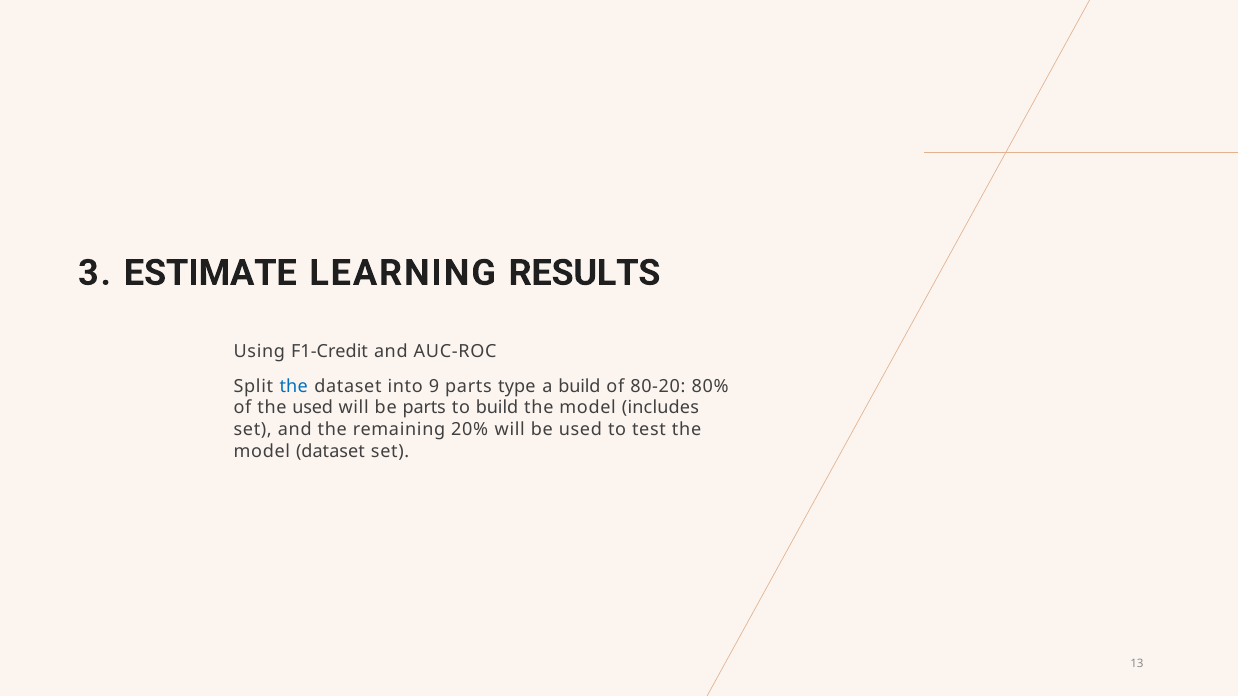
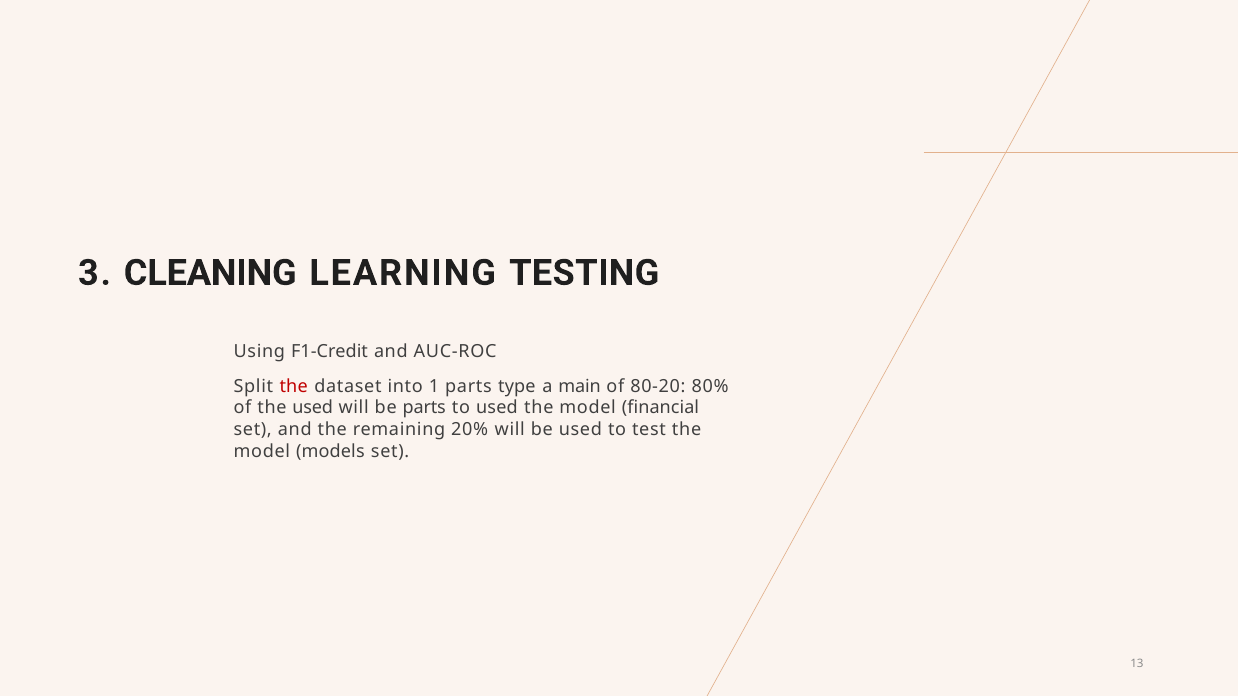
ESTIMATE: ESTIMATE -> CLEANING (210, 273)
RESULTS: RESULTS -> TESTING (584, 273)
the colour: blue -> red (294, 386)
9: 9 -> 1 (434, 386)
a build: build -> main (580, 386)
to build: build -> used (497, 408)
includes: includes -> financial (661, 408)
model dataset: dataset -> models (330, 451)
